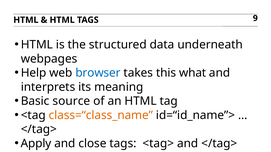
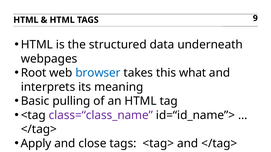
Help: Help -> Root (34, 73)
source: source -> pulling (71, 101)
class=“class_name colour: orange -> purple (101, 115)
